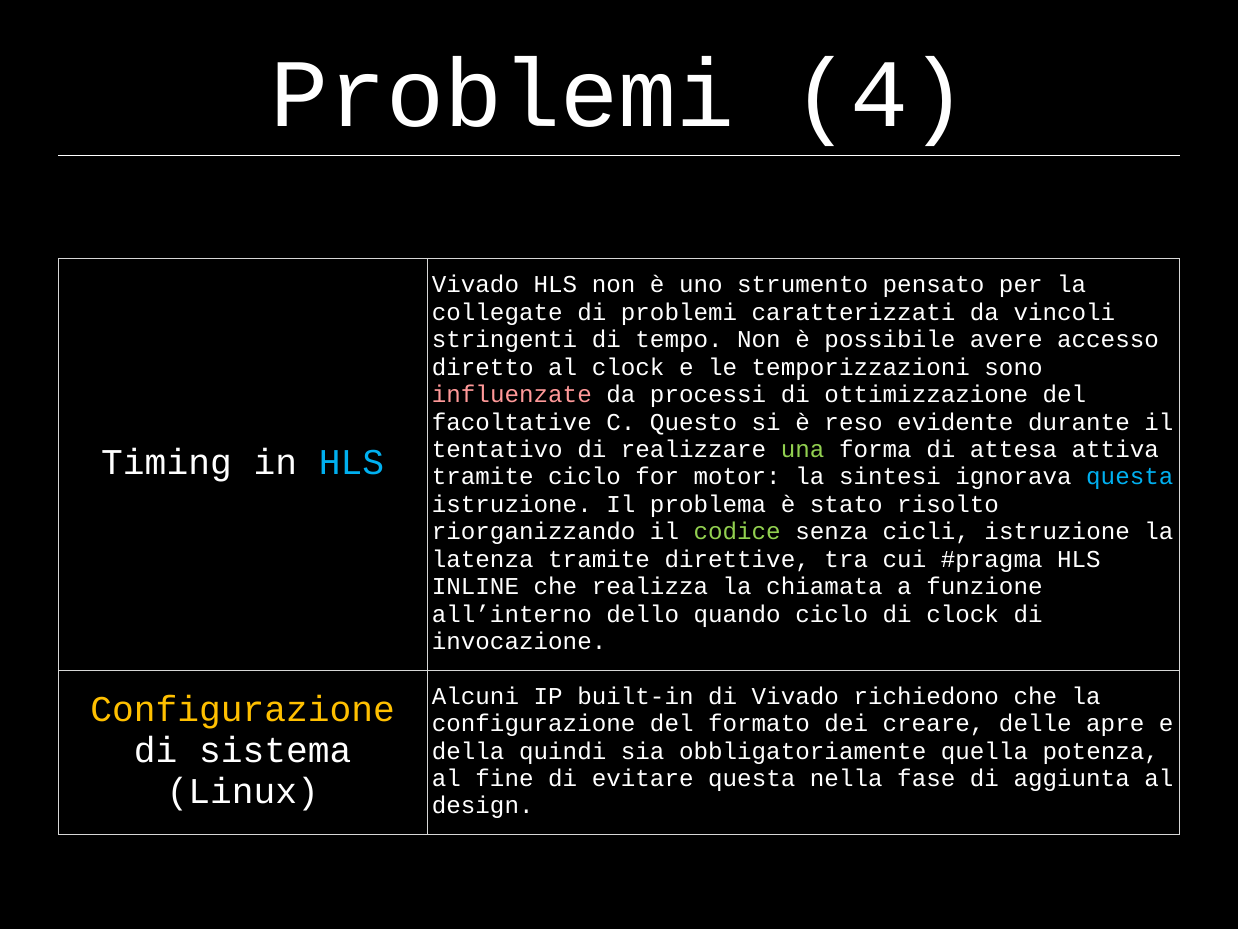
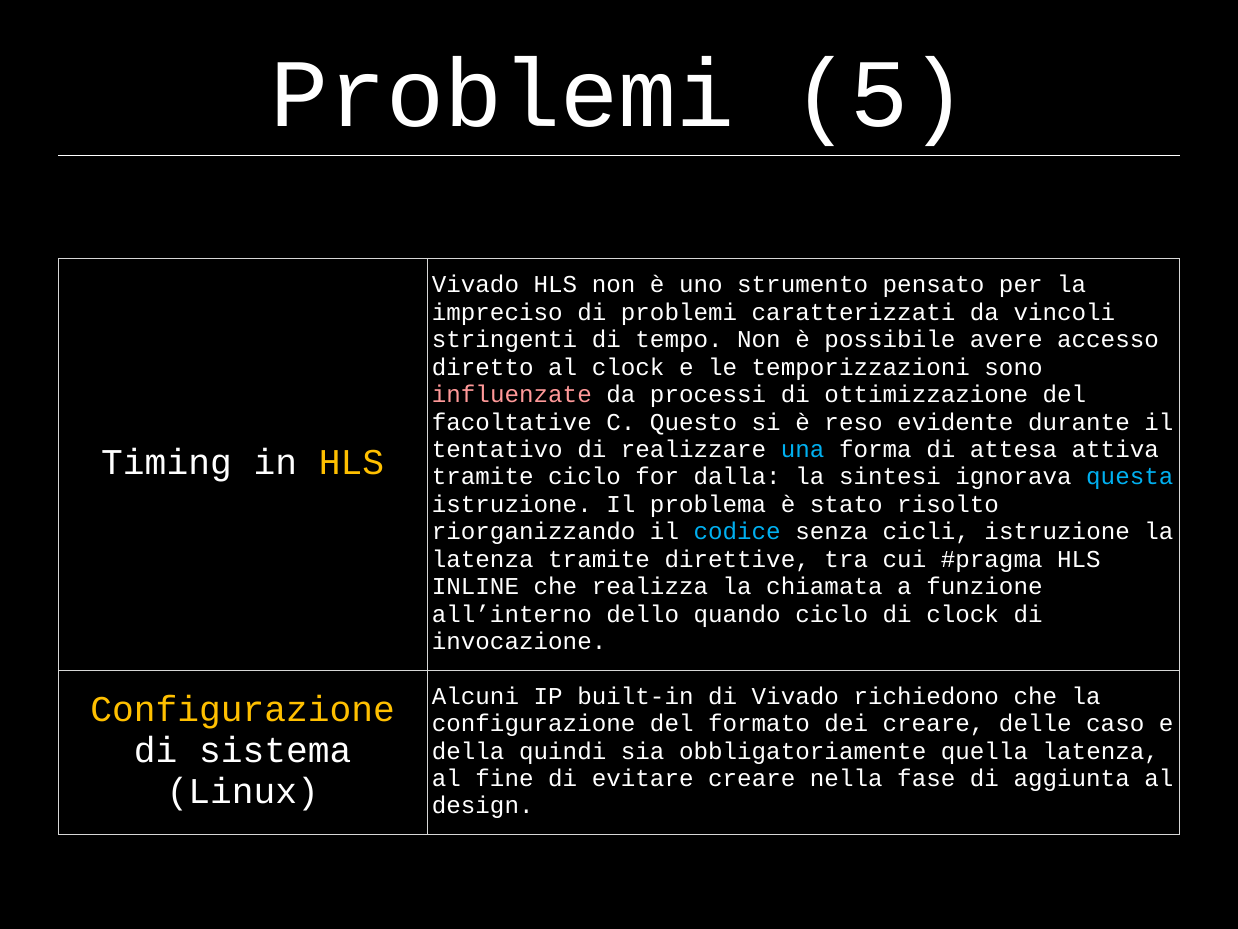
4: 4 -> 5 (880, 94)
collegate: collegate -> impreciso (497, 312)
una colour: light green -> light blue (803, 449)
HLS colour: light blue -> yellow (351, 462)
motor: motor -> dalla (737, 477)
codice colour: light green -> light blue (737, 532)
apre: apre -> caso (1115, 723)
quella potenza: potenza -> latenza (1101, 751)
evitare questa: questa -> creare (752, 778)
